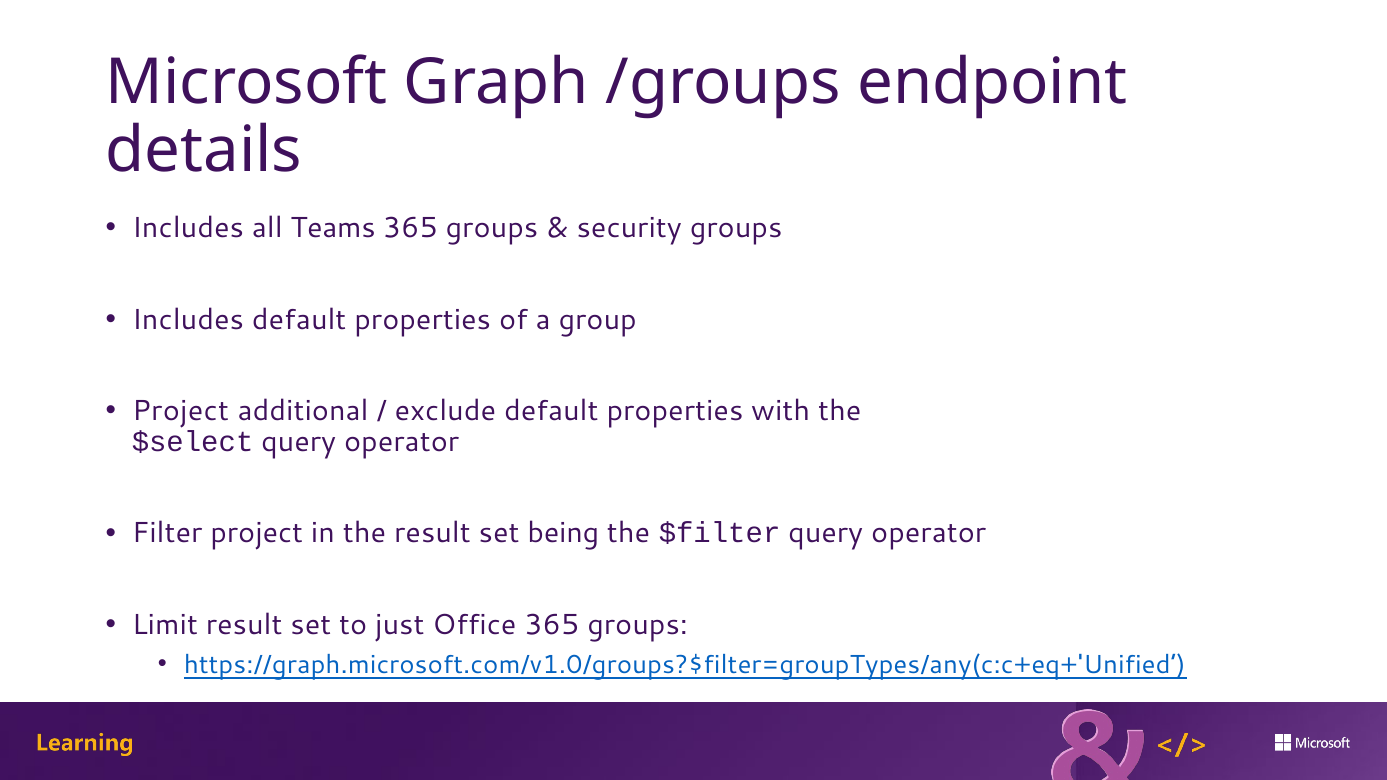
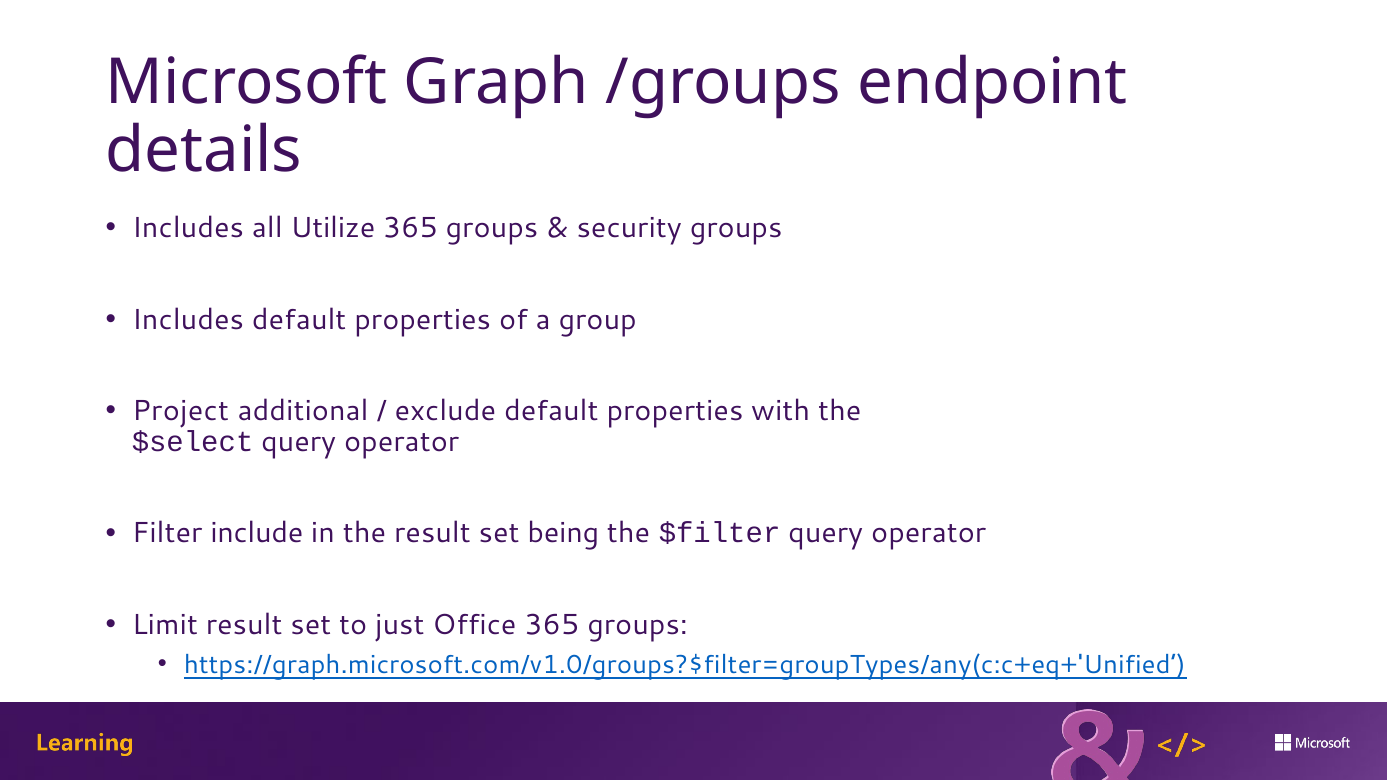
Teams: Teams -> Utilize (333, 228)
Filter project: project -> include (257, 534)
